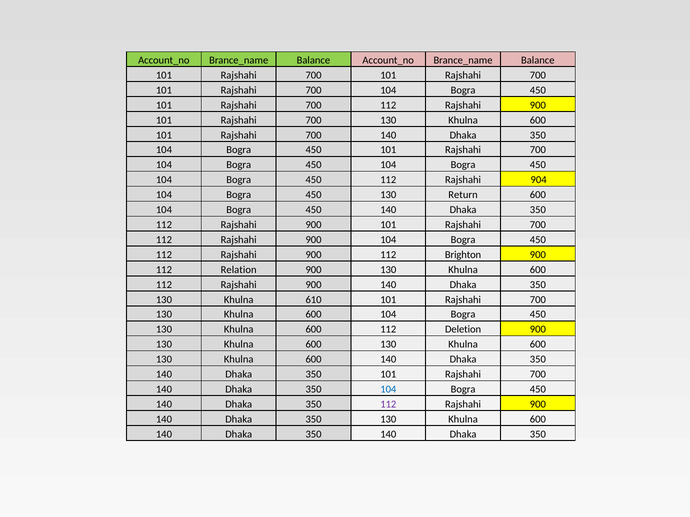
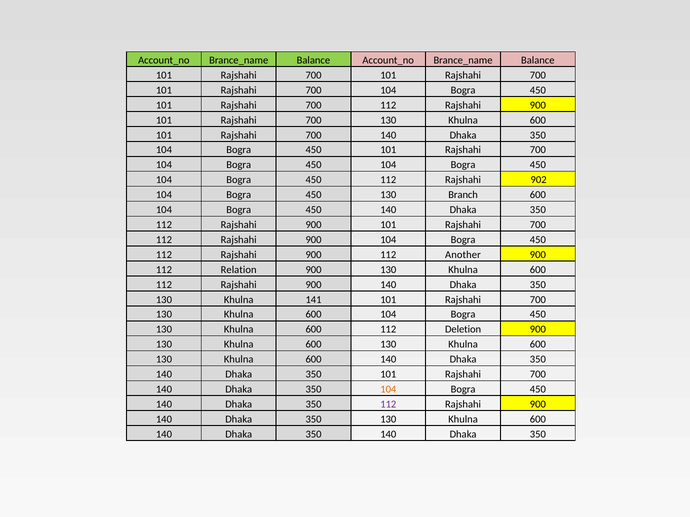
904: 904 -> 902 (539, 180)
Return: Return -> Branch (463, 195)
Brighton: Brighton -> Another (463, 255)
610: 610 -> 141 (314, 300)
104 colour: blue -> orange (388, 390)
